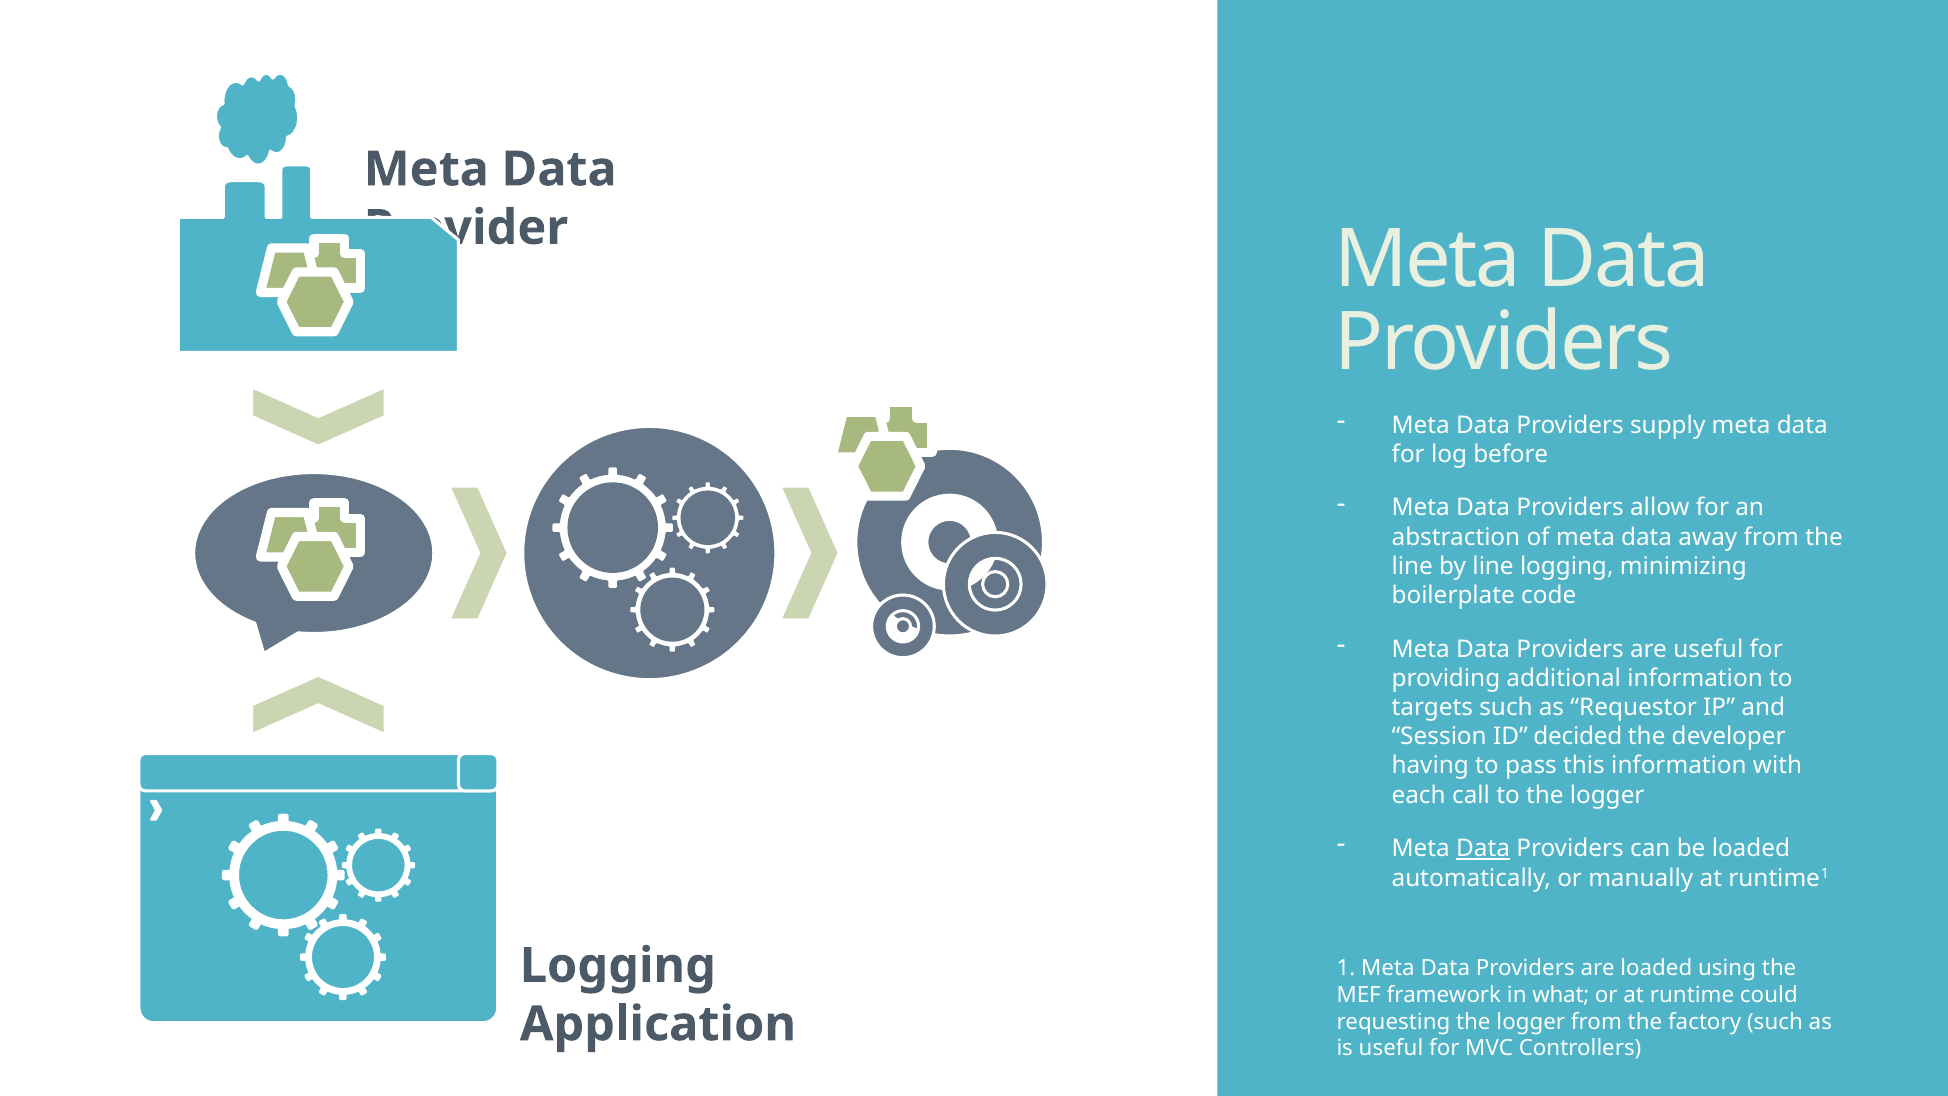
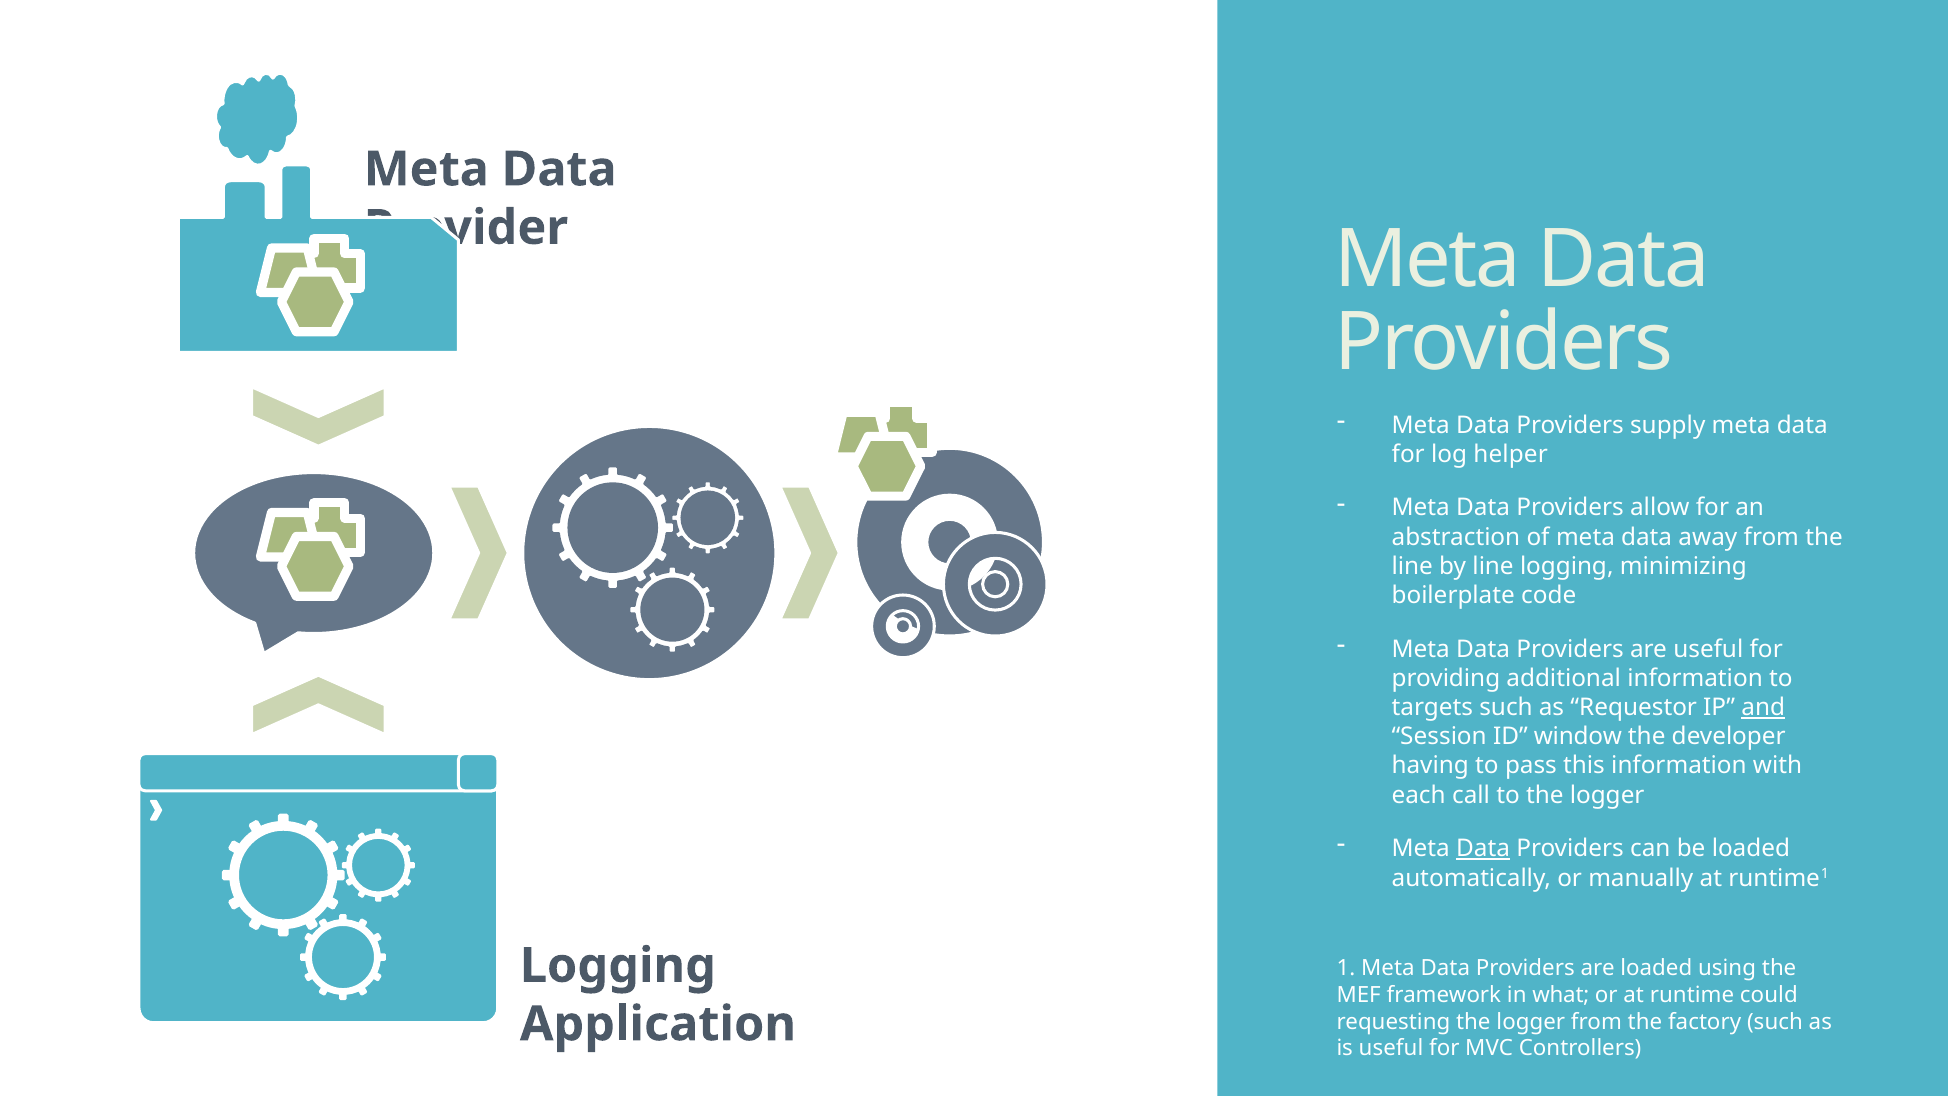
before: before -> helper (1511, 454)
and underline: none -> present (1763, 707)
decided: decided -> window (1578, 737)
